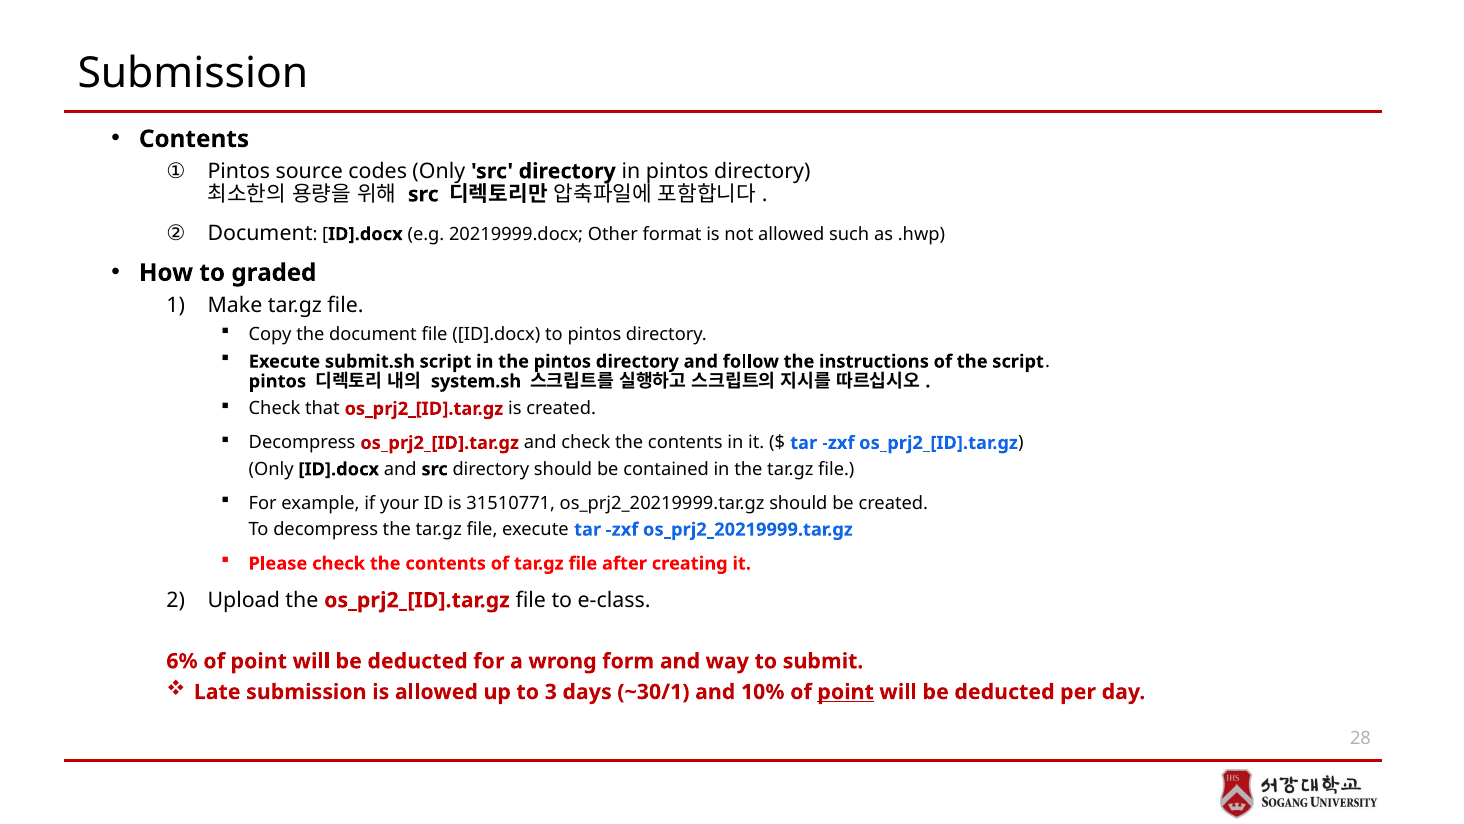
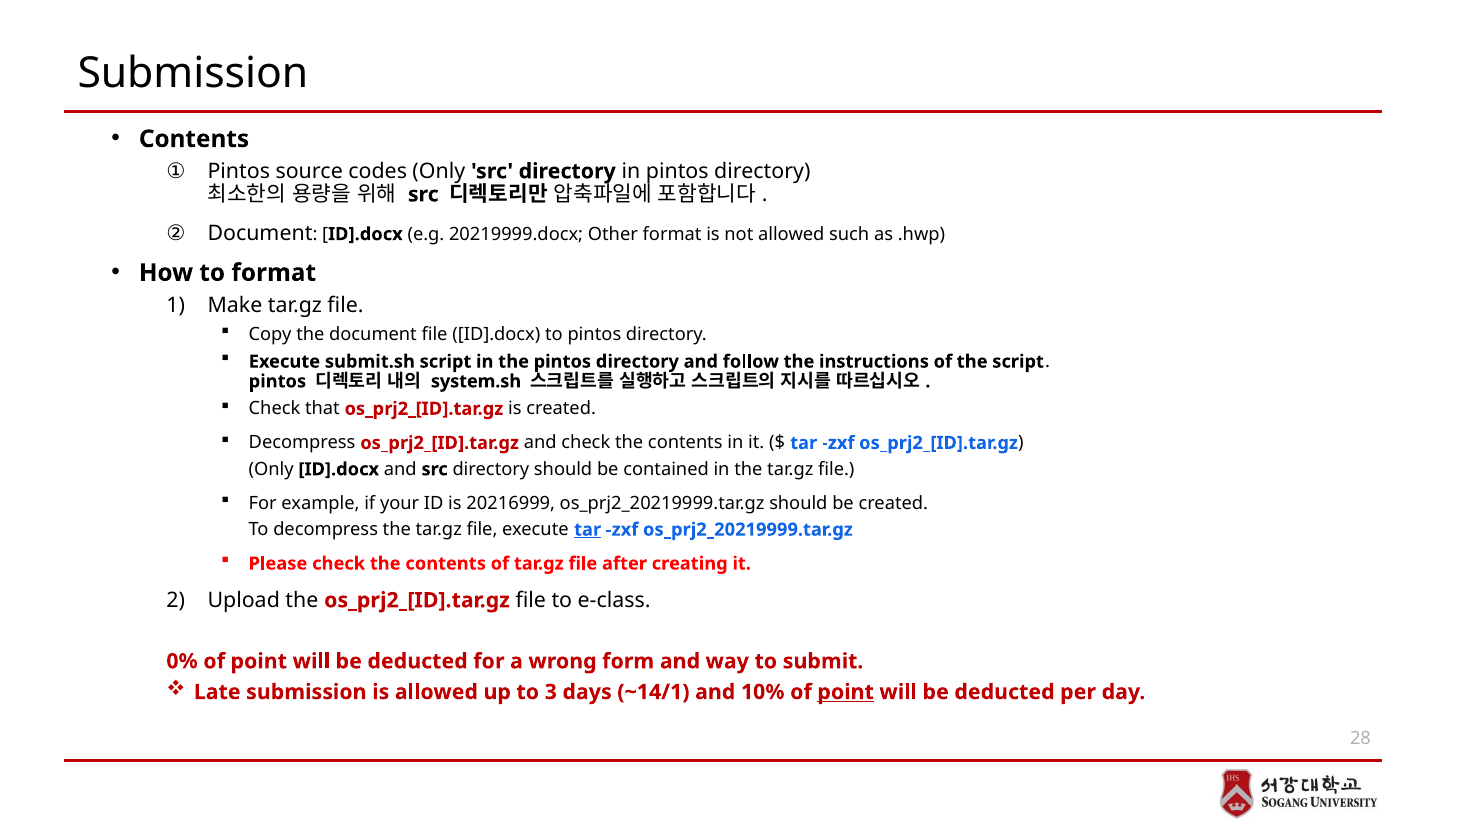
to graded: graded -> format (274, 273)
31510771: 31510771 -> 20216999 (511, 503)
tar underline: none -> present (588, 529)
6%: 6% -> 0% (182, 661)
~30/1: ~30/1 -> ~14/1 (653, 692)
